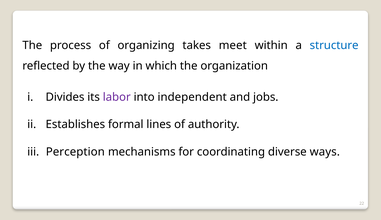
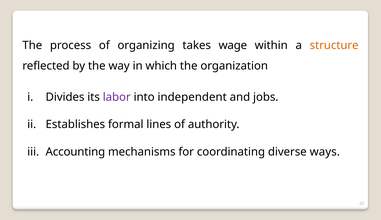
meet: meet -> wage (233, 45)
structure colour: blue -> orange (334, 45)
Perception: Perception -> Accounting (75, 152)
